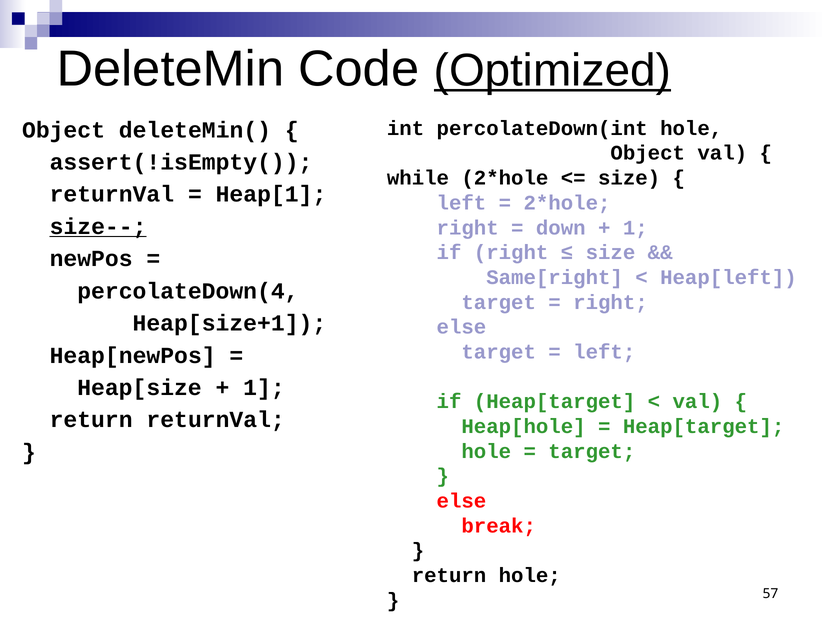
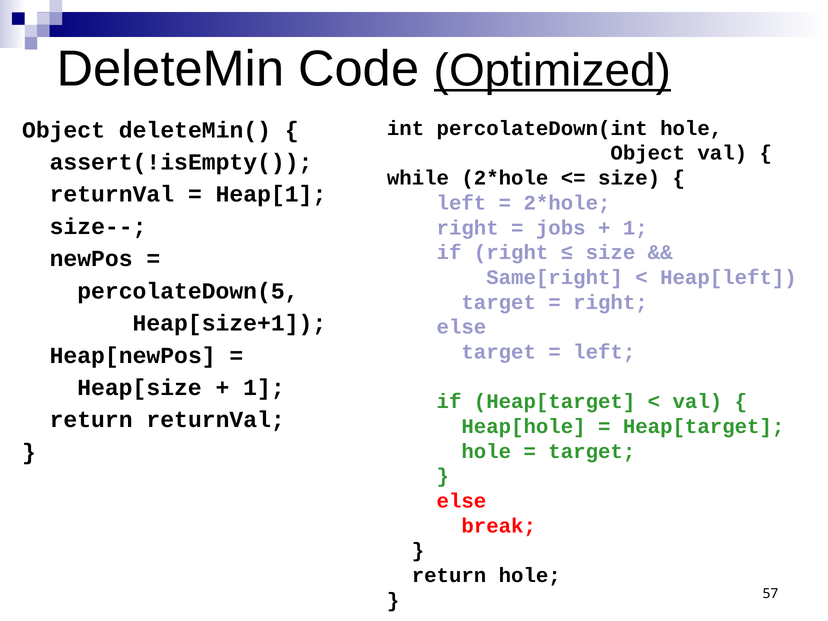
size-- underline: present -> none (98, 227)
down: down -> jobs (561, 228)
percolateDown(4: percolateDown(4 -> percolateDown(5 (188, 291)
